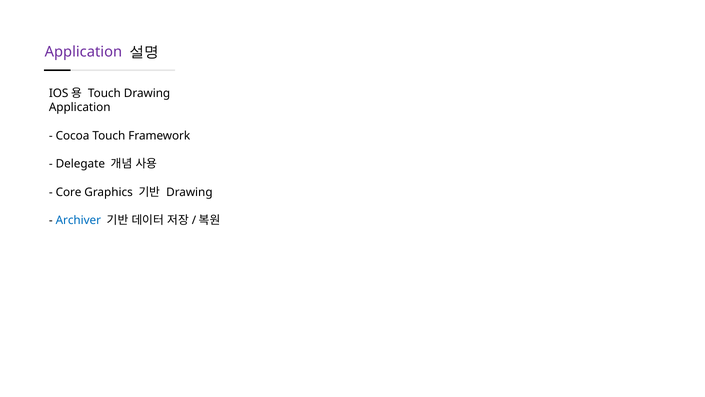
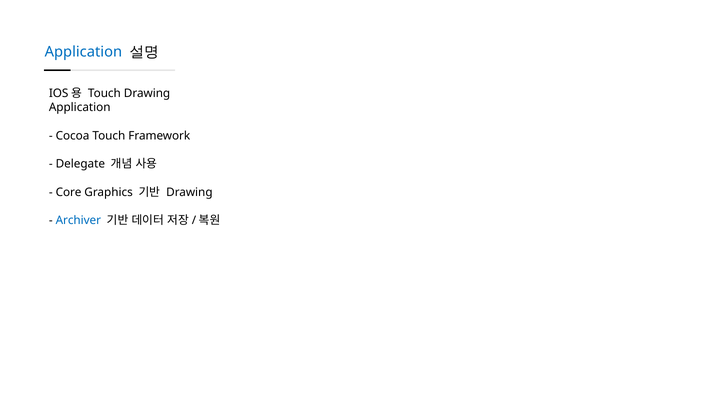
Application colour: purple -> blue (83, 52)
